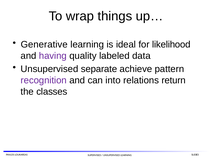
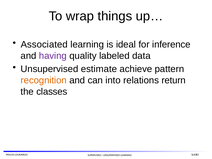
Generative: Generative -> Associated (44, 44)
likelihood: likelihood -> inference (171, 44)
separate: separate -> estimate (99, 69)
recognition colour: purple -> orange (44, 80)
